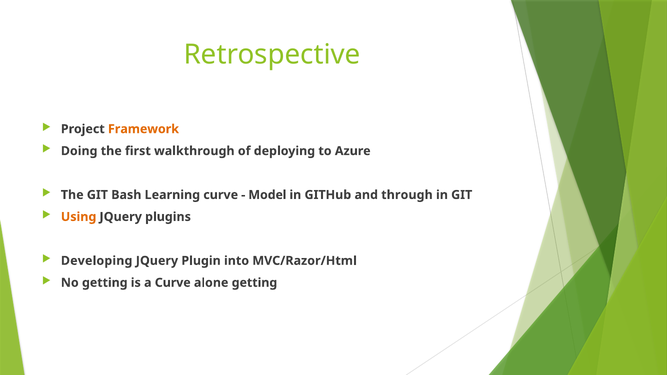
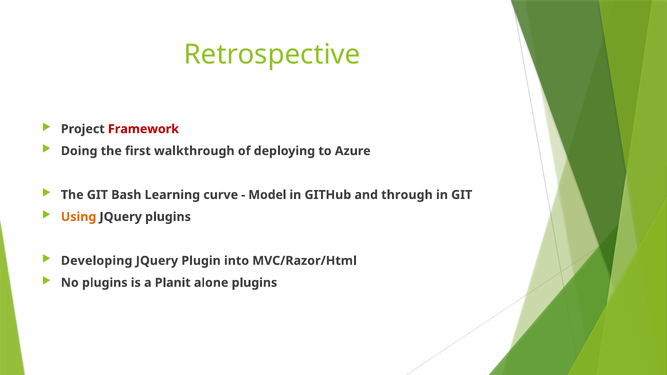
Framework colour: orange -> red (143, 129)
No getting: getting -> plugins (105, 283)
a Curve: Curve -> Planit (173, 283)
alone getting: getting -> plugins (254, 283)
